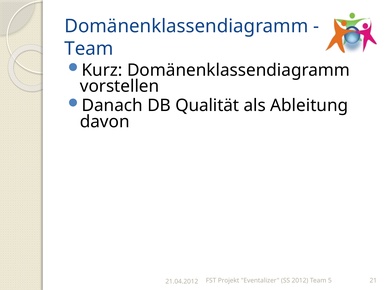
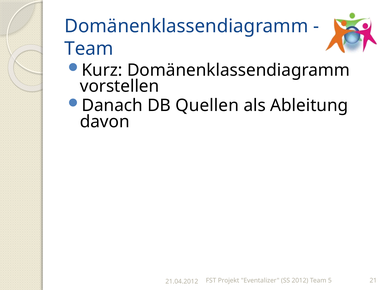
Qualität: Qualität -> Quellen (207, 105)
